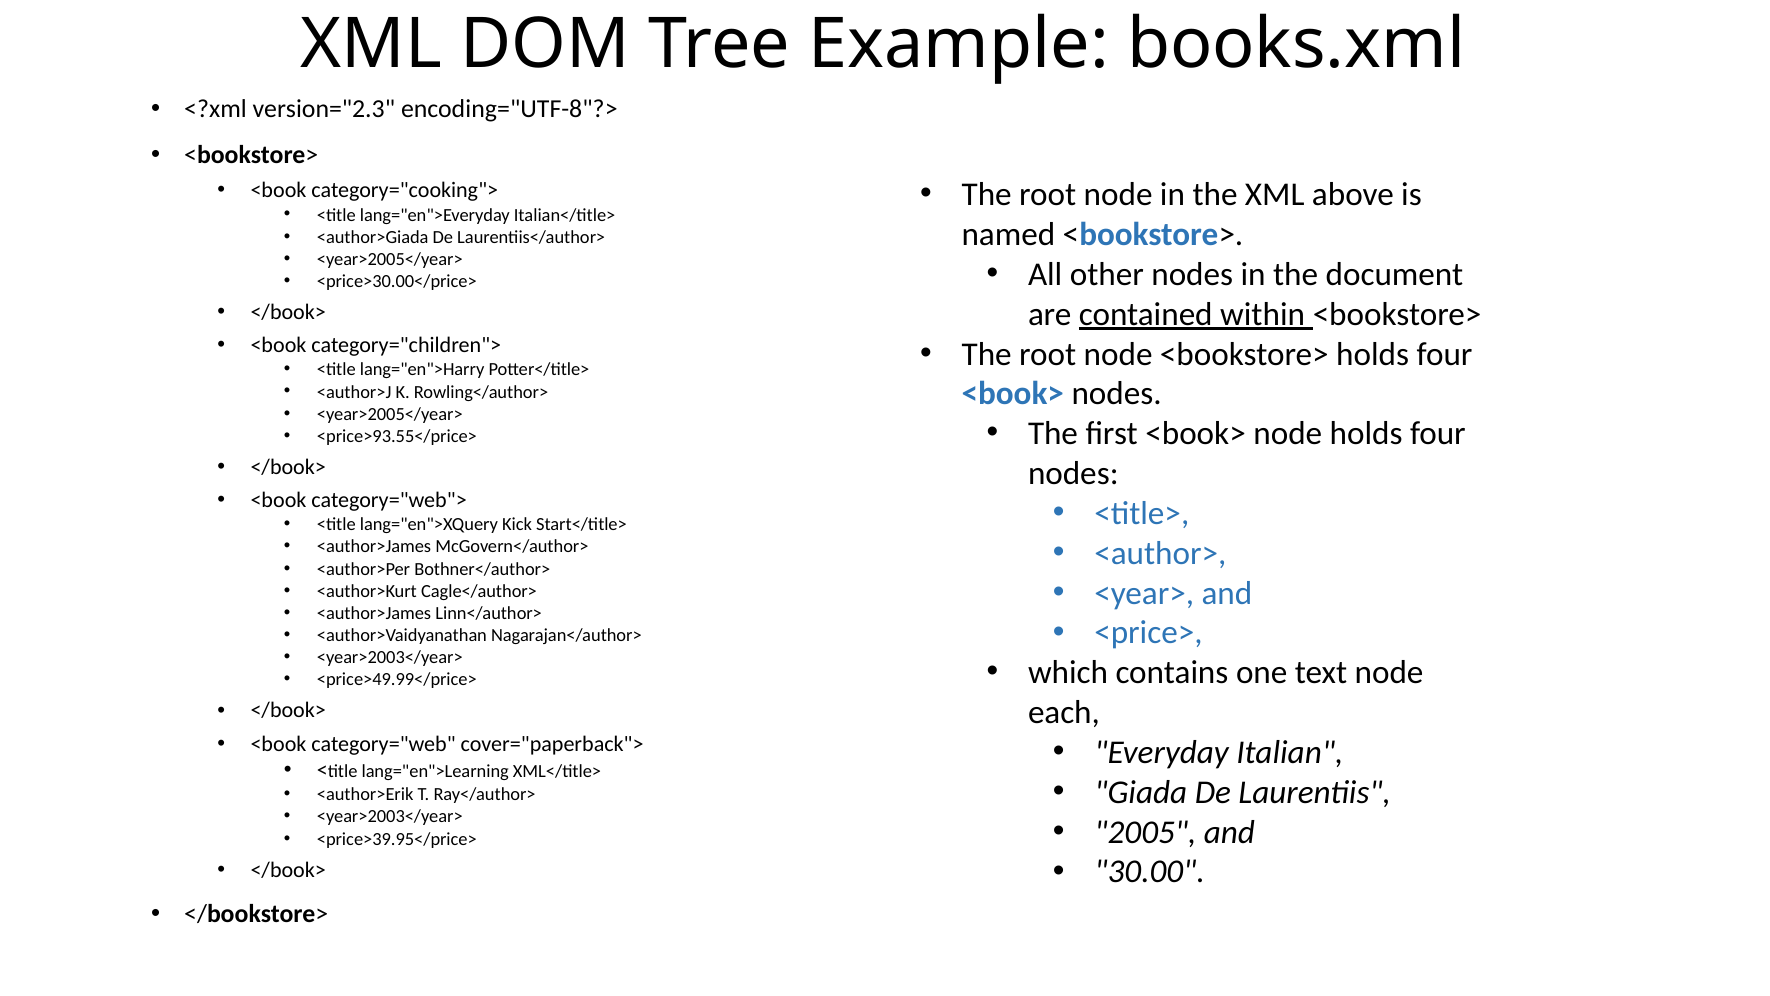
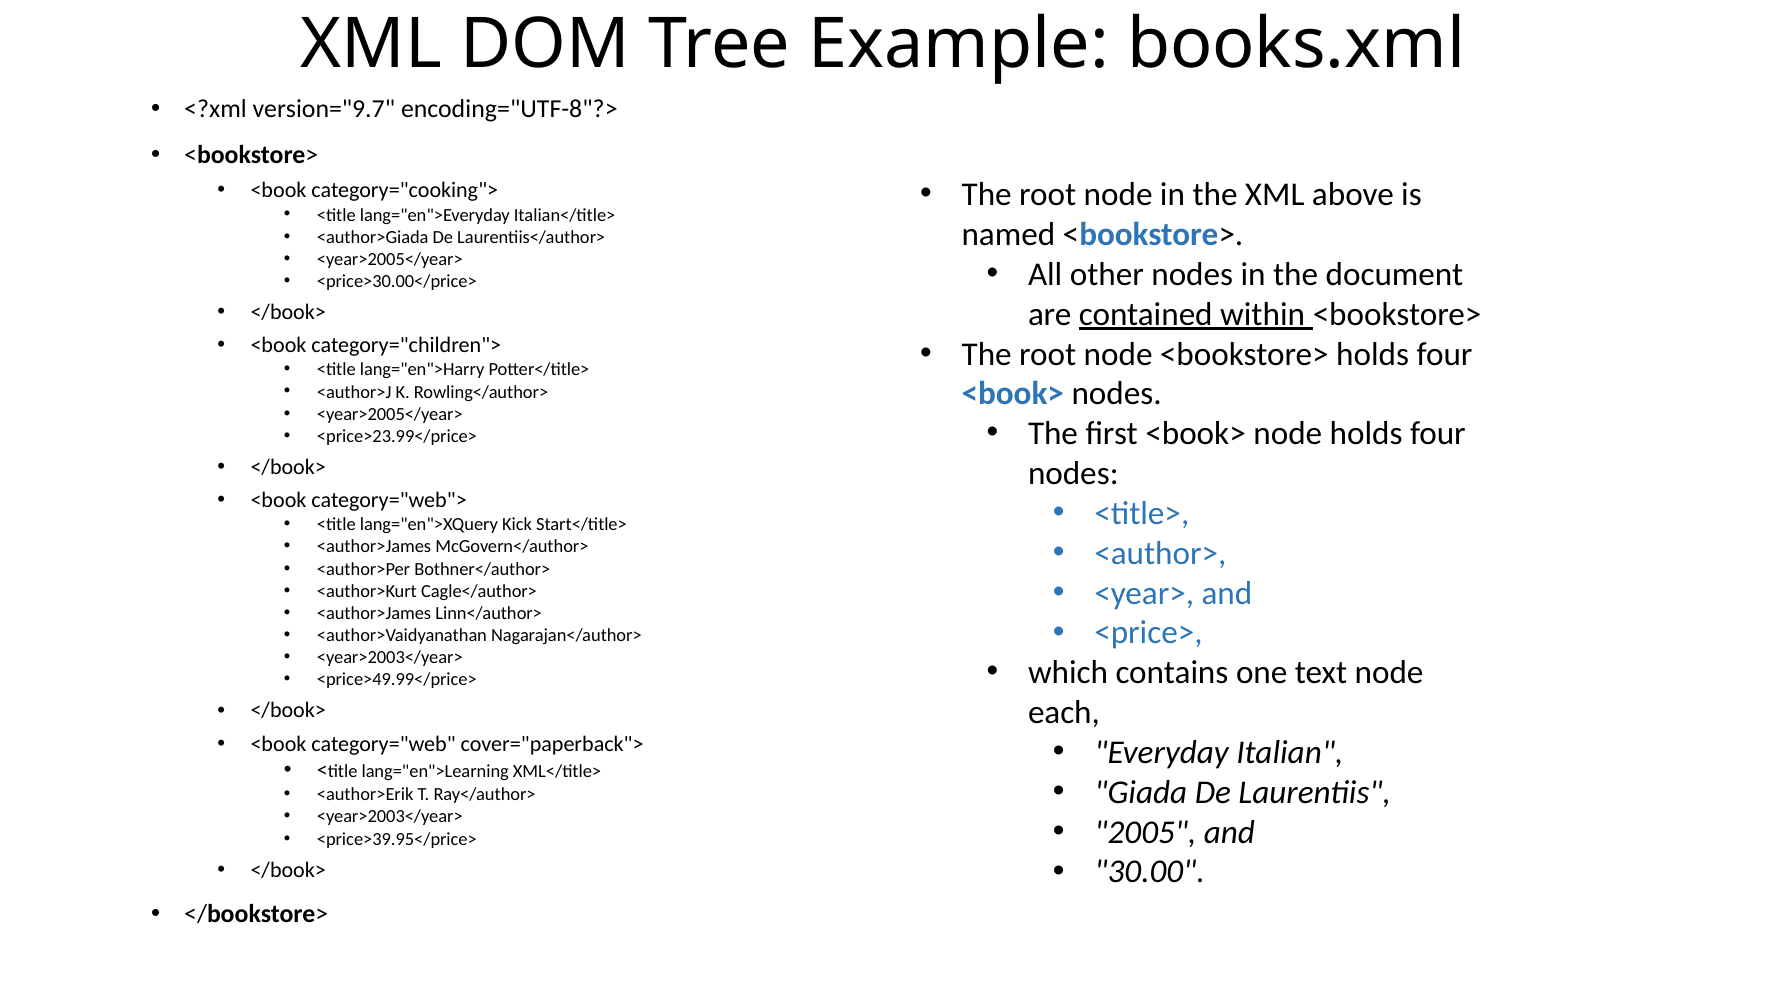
version="2.3: version="2.3 -> version="9.7 (324, 109)
<price>93.55</price>: <price>93.55</price> -> <price>23.99</price> (397, 436)
